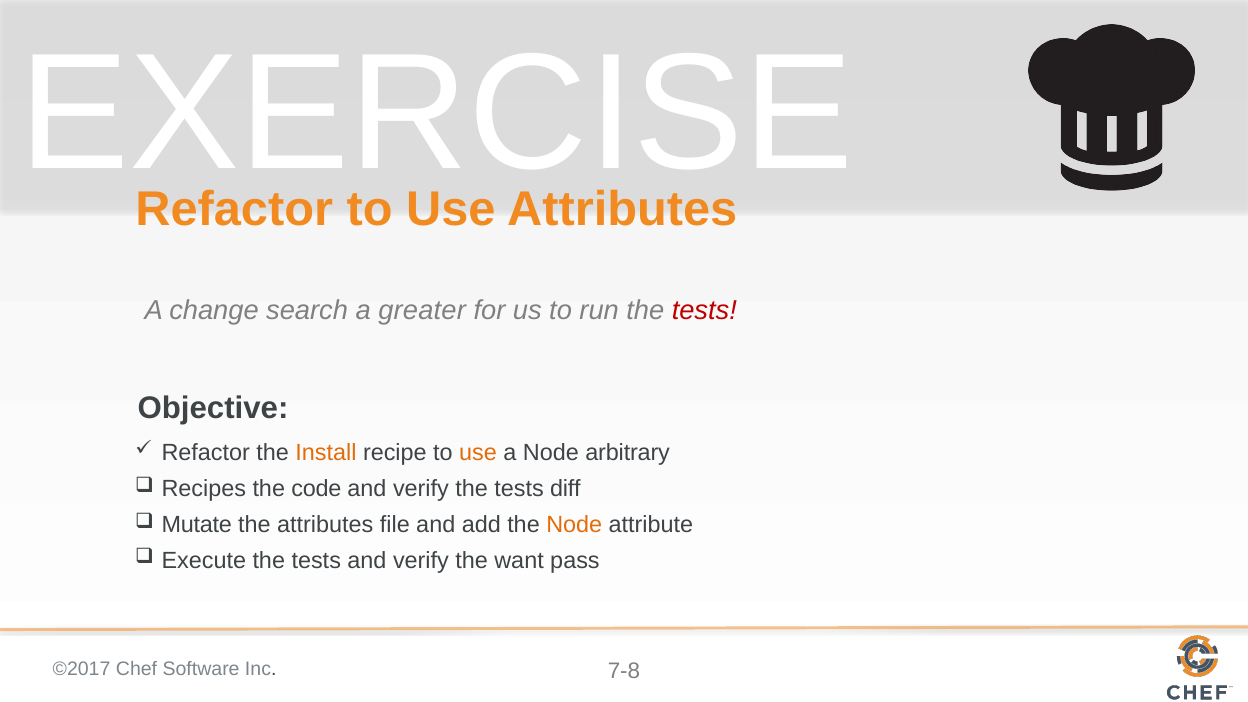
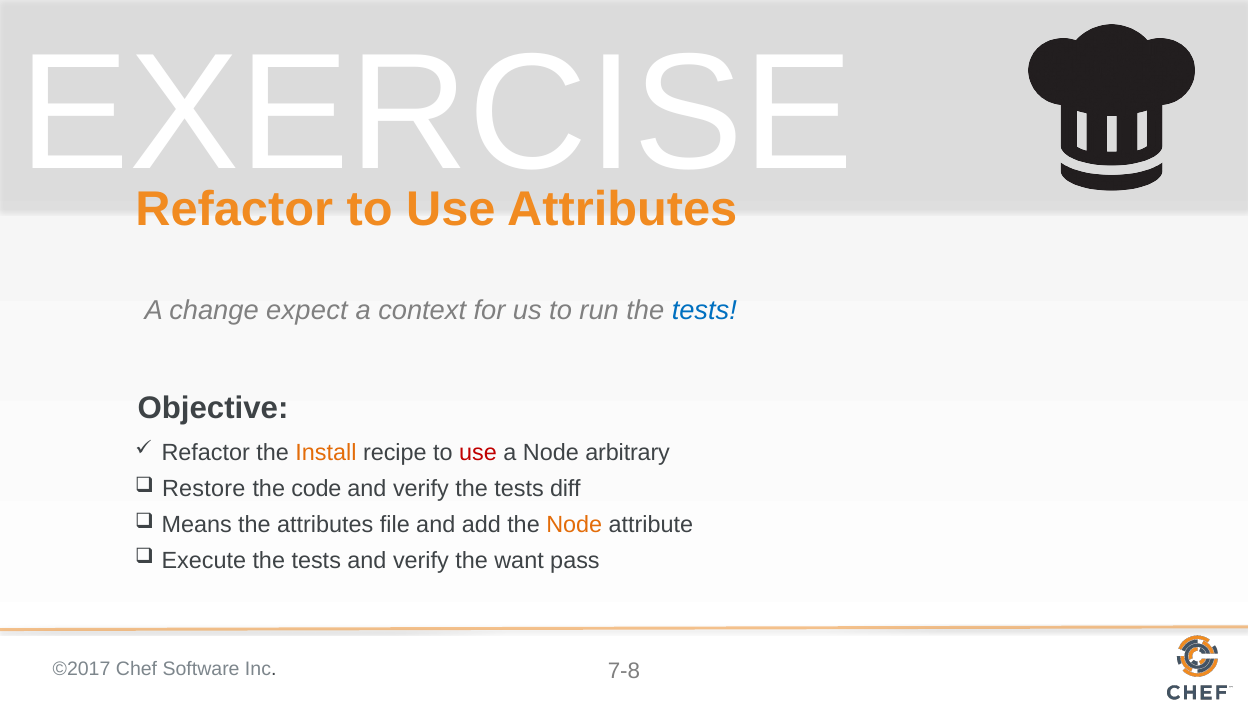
search: search -> expect (307, 311)
greater: greater -> context (422, 311)
tests colour: red -> blue (704, 311)
use colour: orange -> red (478, 453)
Recipes: Recipes -> Restore (204, 489)
Mutate: Mutate -> Means (197, 525)
